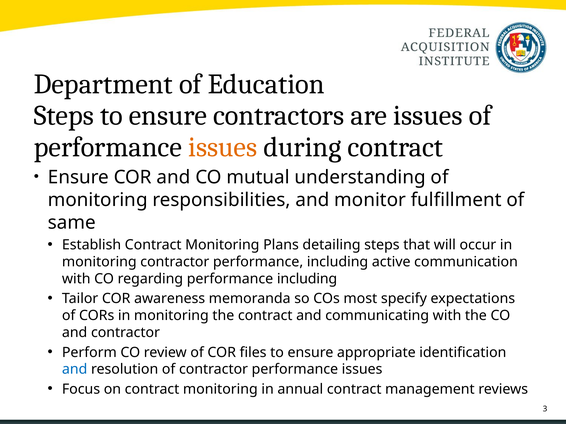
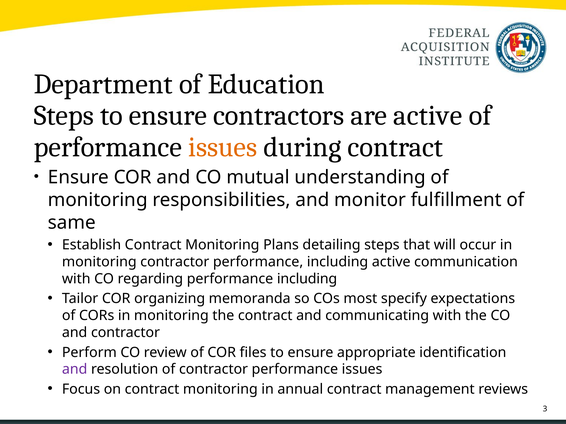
are issues: issues -> active (428, 116)
awareness: awareness -> organizing (170, 299)
and colour: blue -> purple (75, 370)
